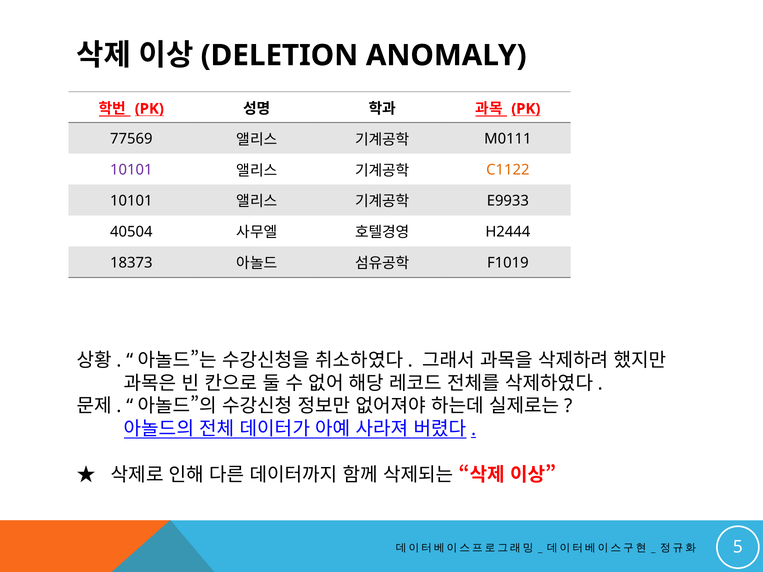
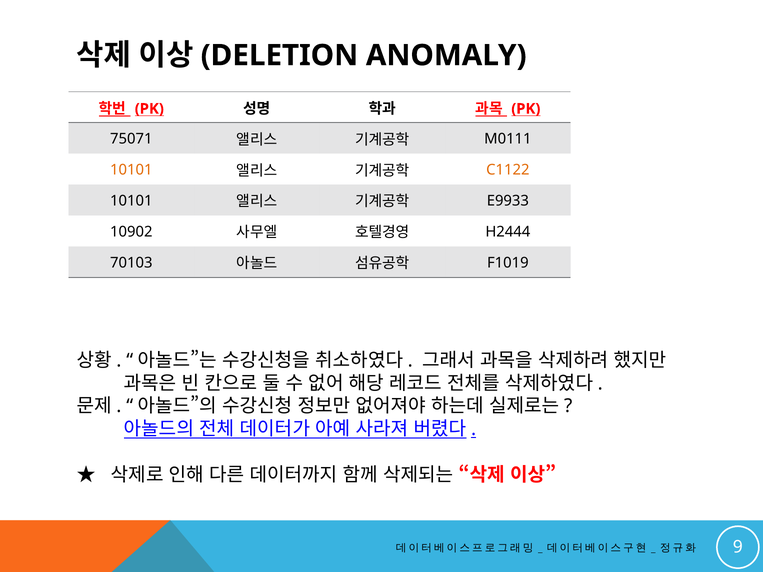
77569: 77569 -> 75071 (131, 139)
10101 colour: purple -> orange (131, 170)
40504: 40504 -> 10902 (131, 232)
18373: 18373 -> 70103 (131, 263)
5: 5 -> 9 (738, 547)
